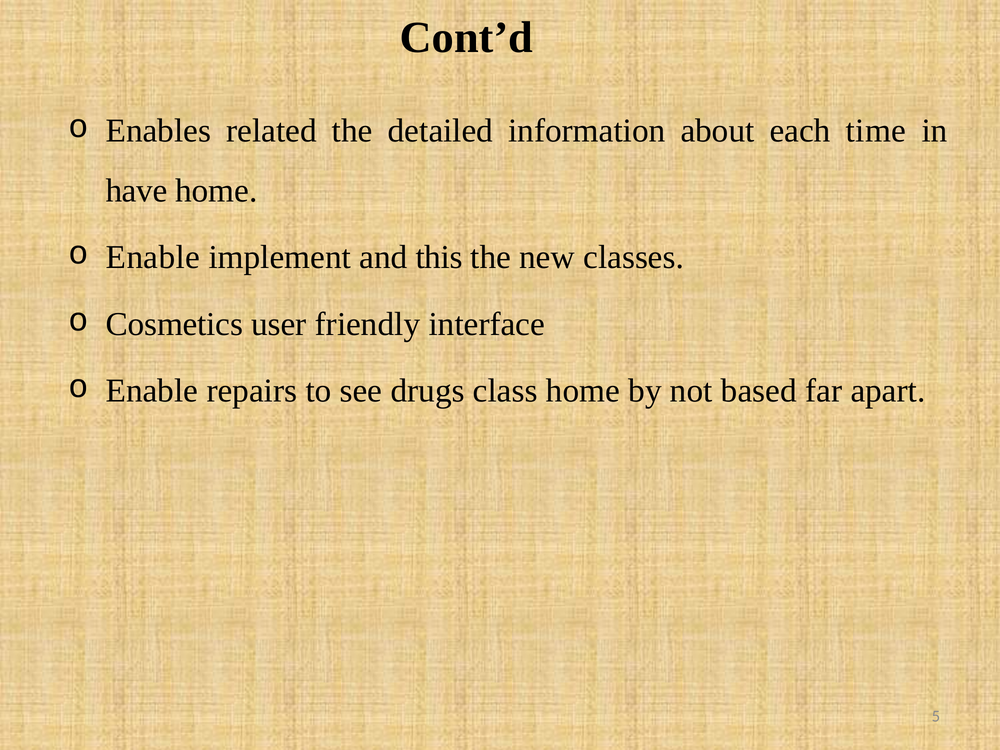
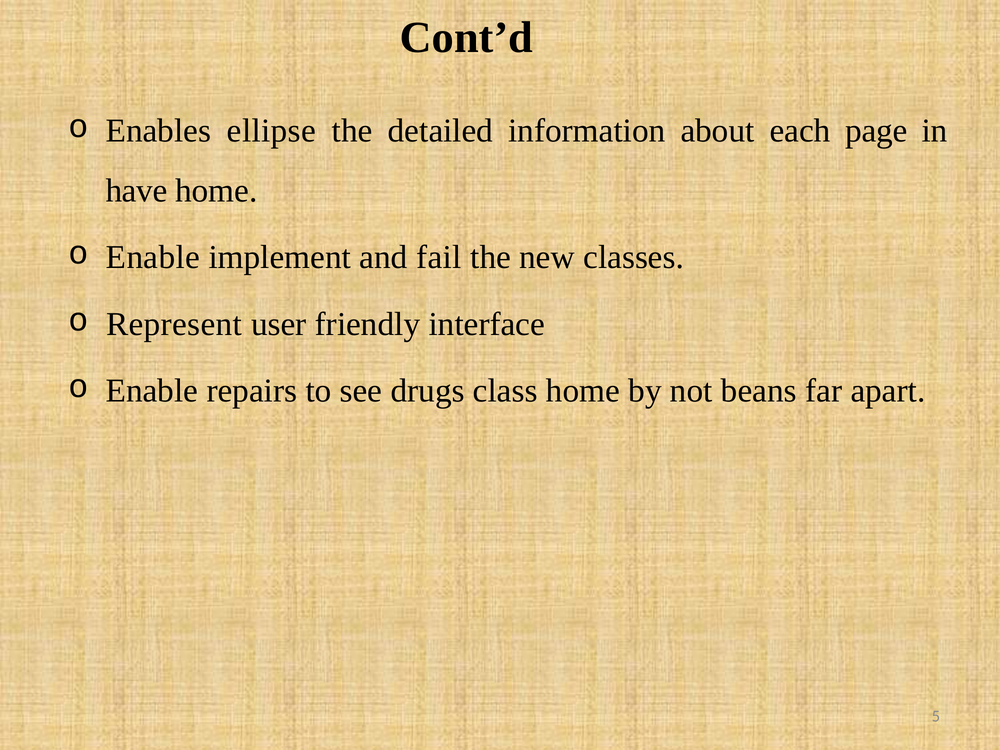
related: related -> ellipse (271, 131)
time: time -> page (876, 131)
this: this -> fail (439, 257)
Cosmetics: Cosmetics -> Represent (174, 324)
based: based -> beans (759, 391)
